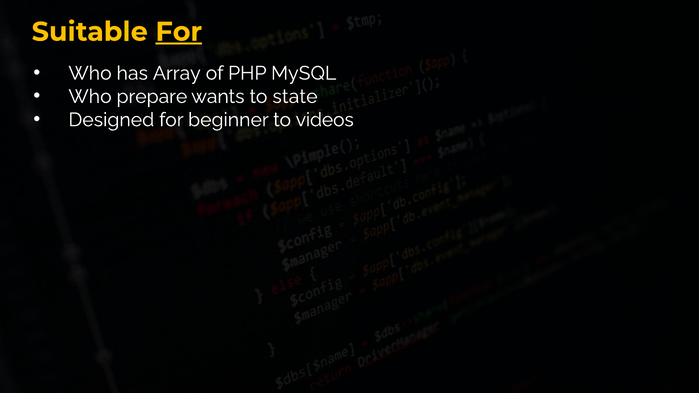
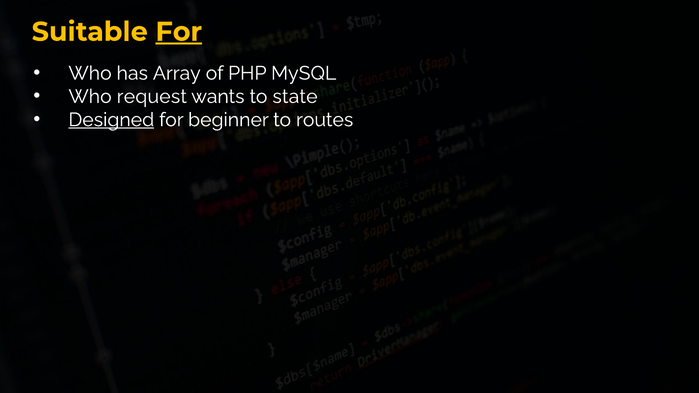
prepare: prepare -> request (152, 97)
Designed underline: none -> present (111, 120)
videos: videos -> routes (325, 120)
